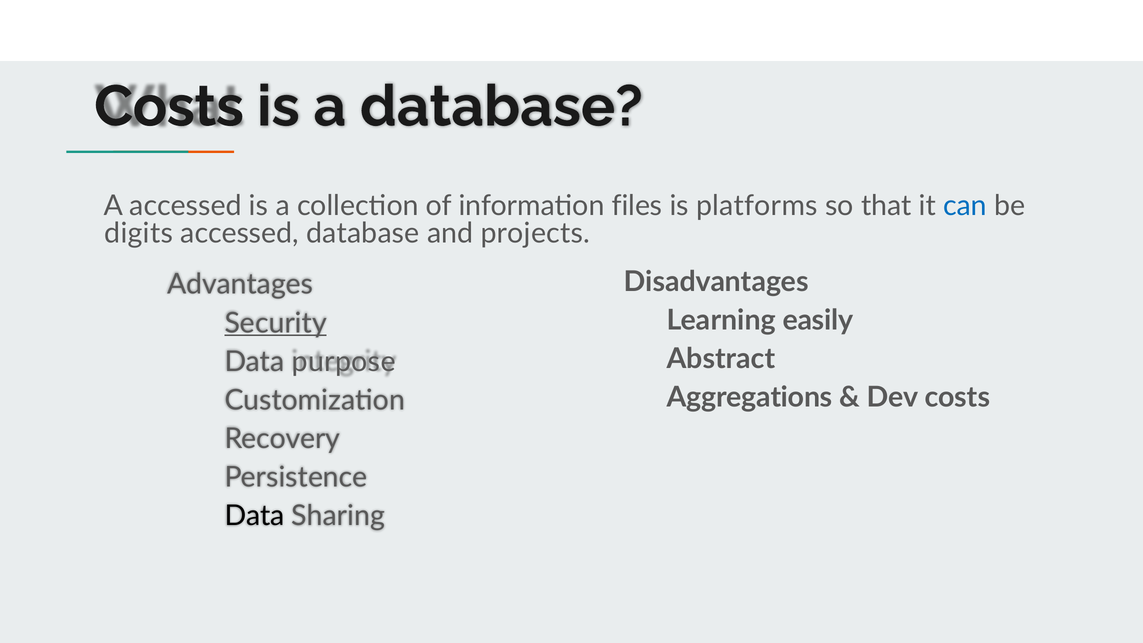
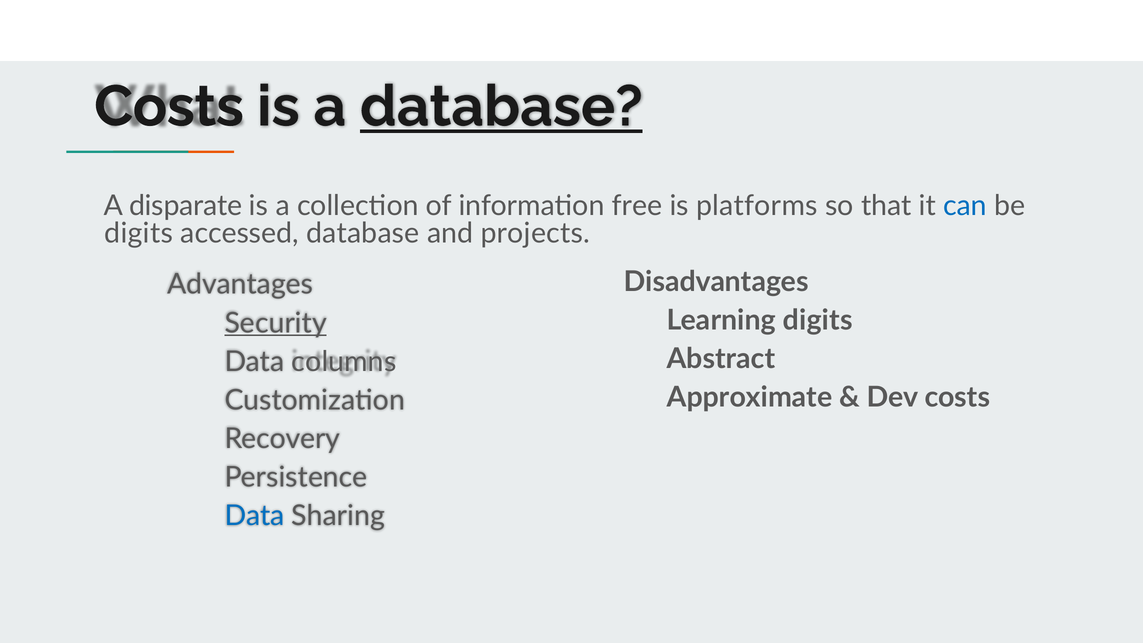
database underline: none -> present (501, 107)
A accessed: accessed -> disparate (186, 206)
files: files -> free (637, 206)
Learning easily: easily -> digits (818, 320)
purpose: purpose -> columns (344, 362)
Aggregations: Aggregations -> Approximate (750, 397)
Data colour: black -> blue (254, 516)
